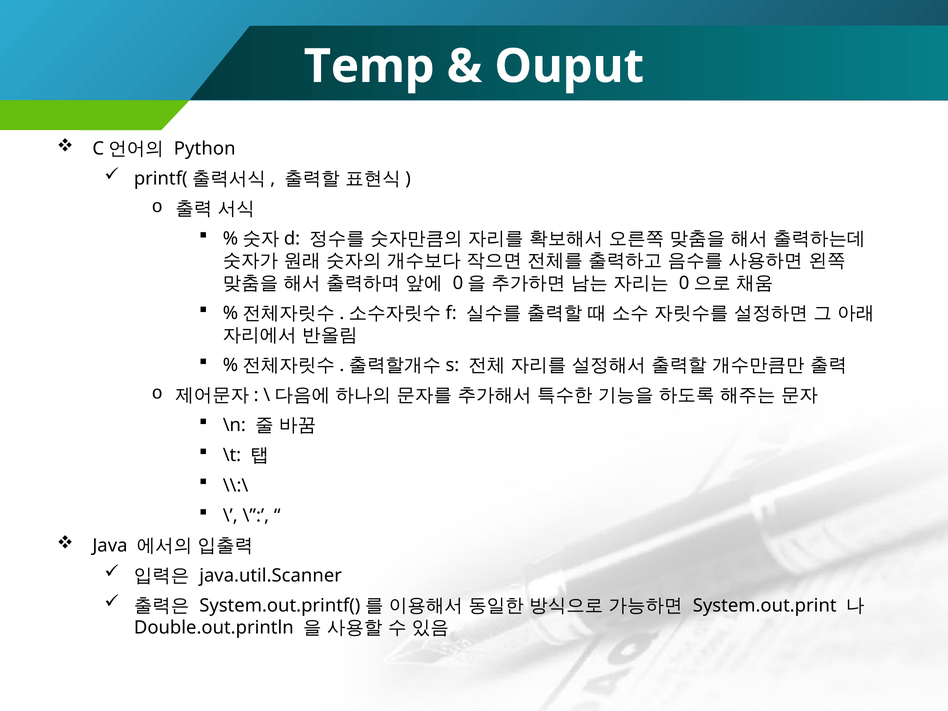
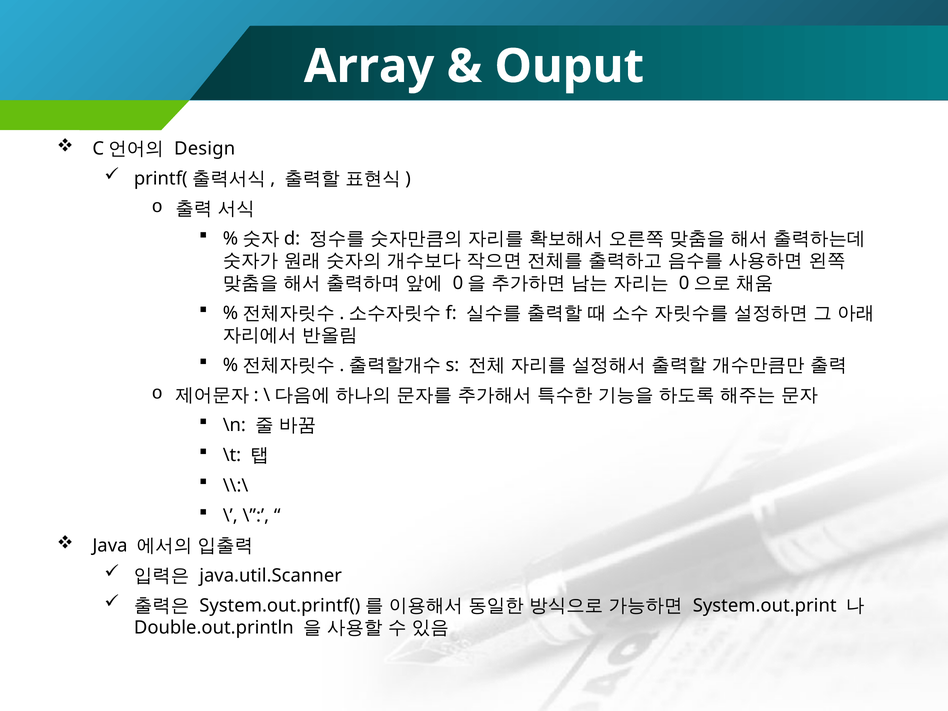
Temp: Temp -> Array (369, 66)
Python: Python -> Design (205, 149)
